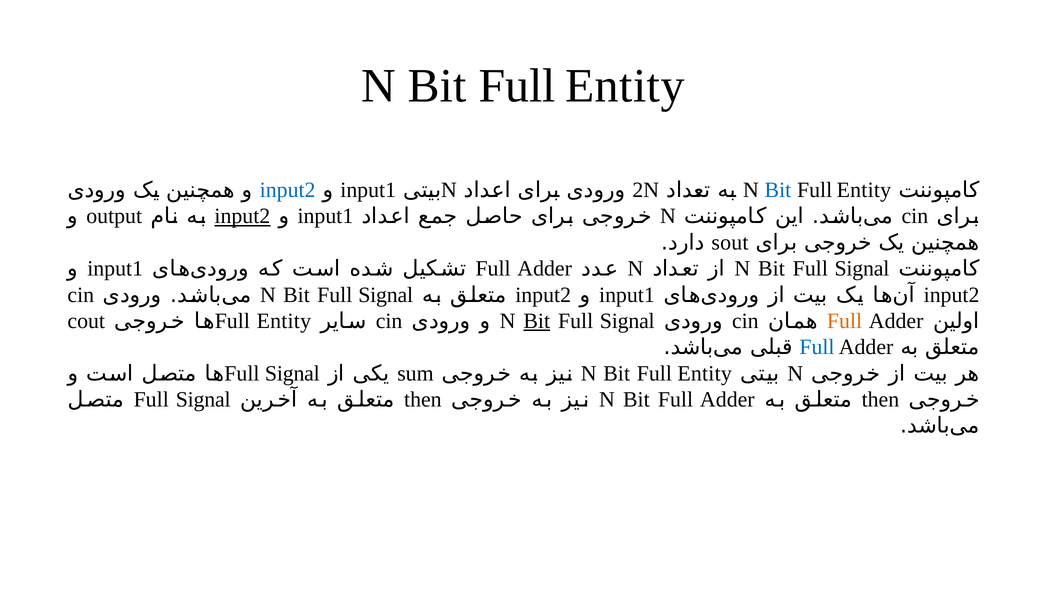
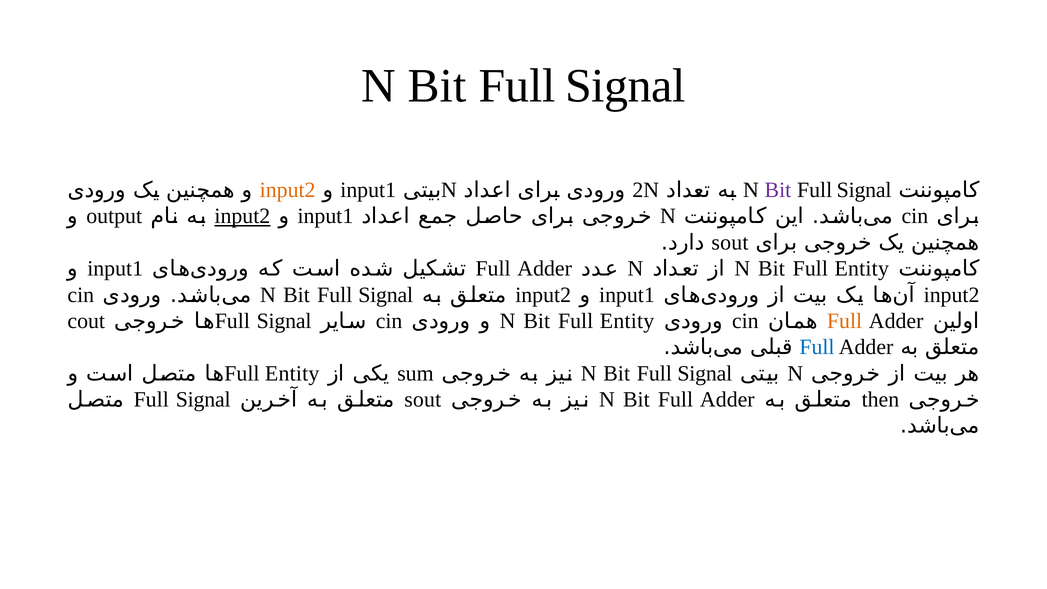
Entity: Entity -> Signal (625, 86)
input2 colour: blue -> orange (288, 190)
Bit colour: blue -> purple (778, 190)
Entity: Entity -> Signal (864, 190)
Signal: Signal -> Entity (862, 269)
Entity: Entity -> Signal (284, 321)
Bit underline: present -> none (537, 321)
Signal: Signal -> Entity (627, 321)
Signal: Signal -> Entity (292, 373)
Entity: Entity -> Signal (705, 373)
then: then -> sout (423, 400)
